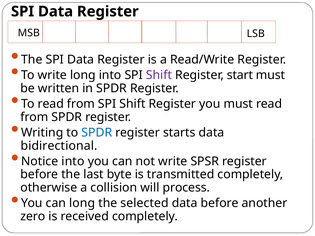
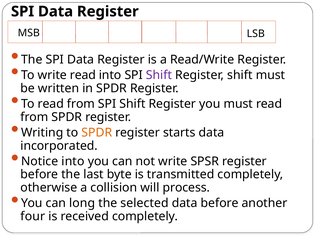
write long: long -> read (83, 75)
Register start: start -> shift (240, 75)
SPDR colour: blue -> orange (97, 133)
bidirectional: bidirectional -> incorporated (59, 146)
zero: zero -> four (33, 217)
